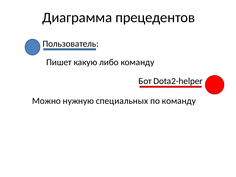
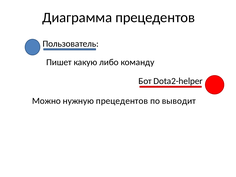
нужную специальных: специальных -> прецедентов (122, 101)
по команду: команду -> выводит (179, 101)
